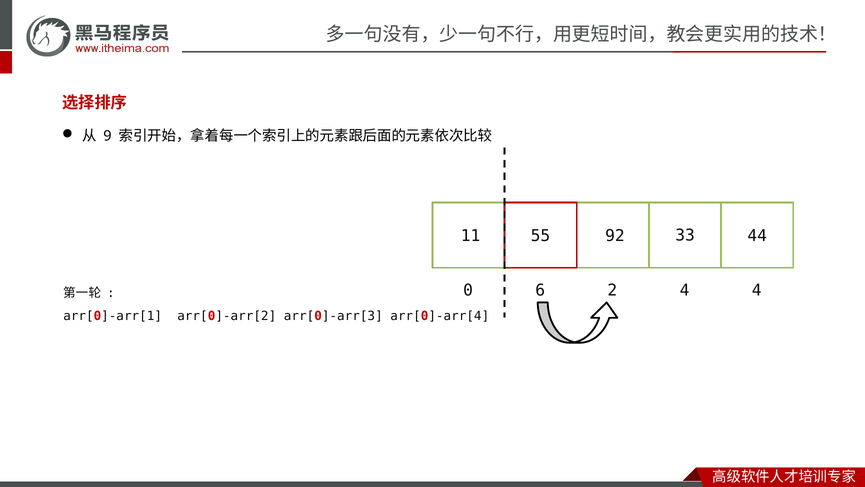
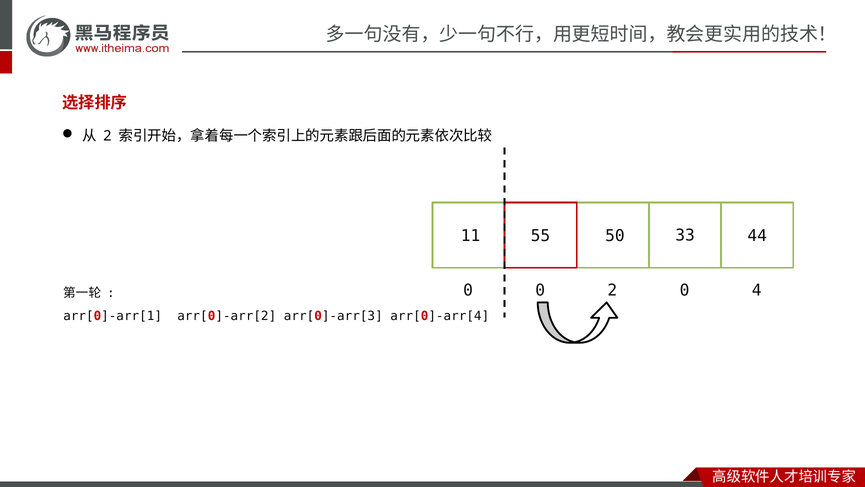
9: 9 -> 2 (107, 136)
92: 92 -> 50 (615, 236)
0 6: 6 -> 0 (540, 290)
2 4: 4 -> 0 (685, 290)
